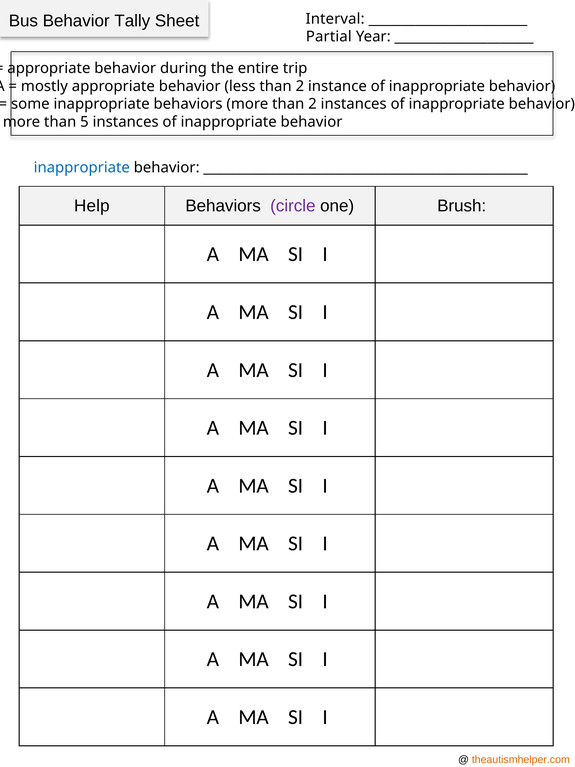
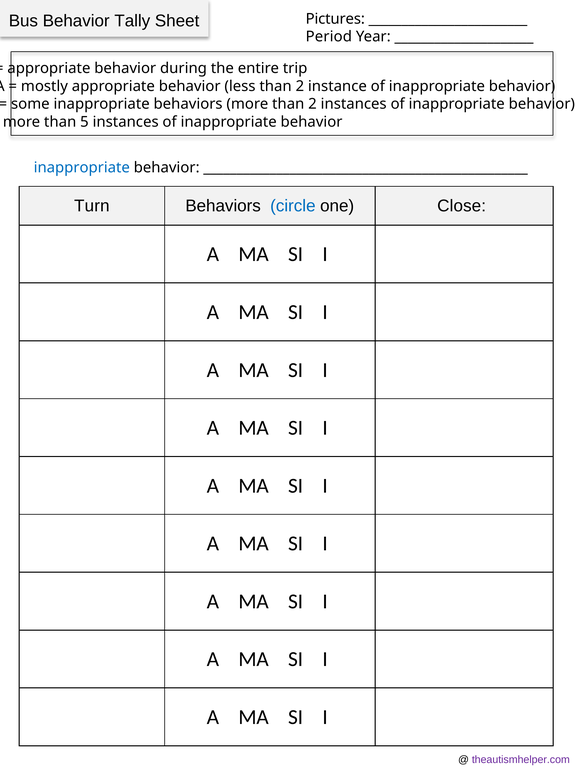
Interval: Interval -> Pictures (335, 19)
Partial: Partial -> Period (329, 37)
Help: Help -> Turn (92, 206)
circle colour: purple -> blue (293, 206)
Brush: Brush -> Close (462, 206)
theautismhelper.com colour: orange -> purple (521, 759)
